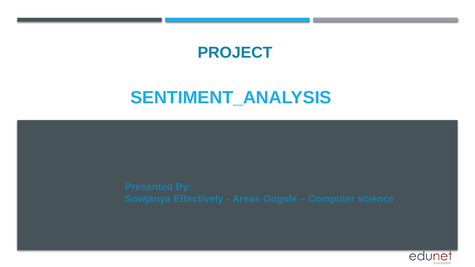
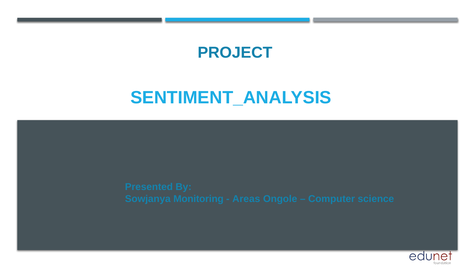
Effectively: Effectively -> Monitoring (198, 199)
